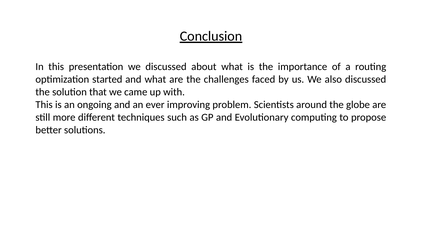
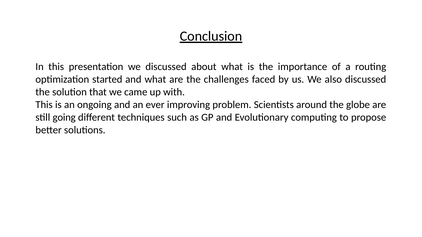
more: more -> going (64, 118)
